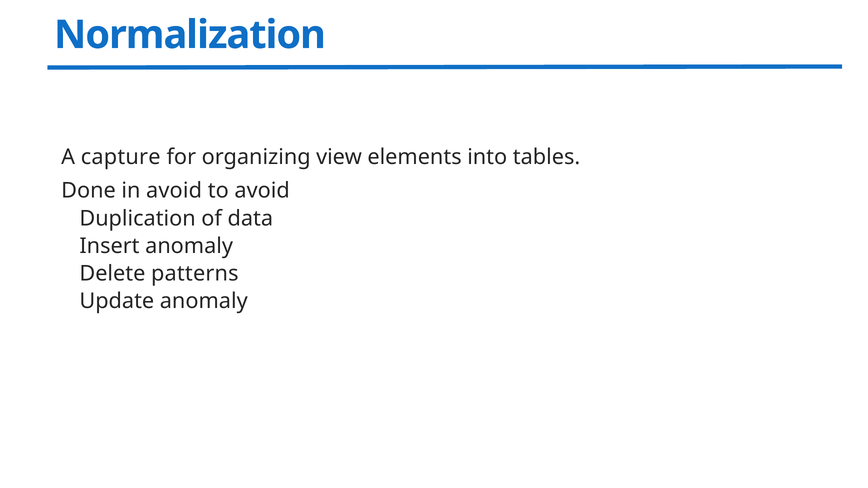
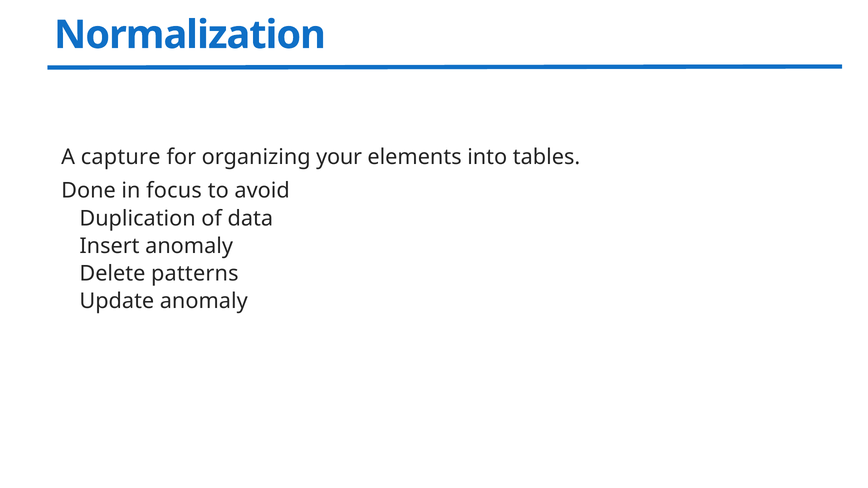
view: view -> your (339, 157)
in avoid: avoid -> focus (174, 191)
